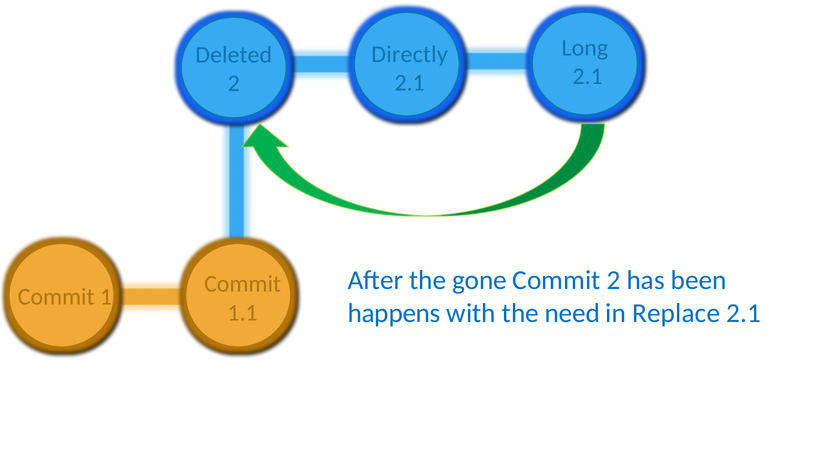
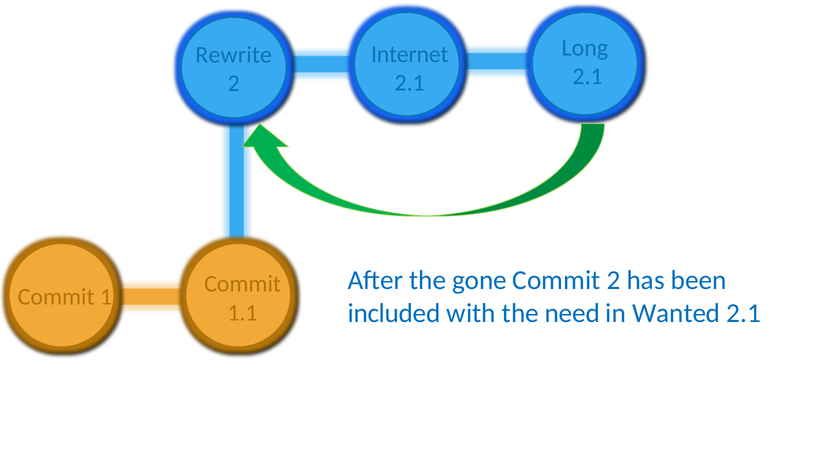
Directly: Directly -> Internet (410, 54)
Deleted: Deleted -> Rewrite (234, 55)
happens: happens -> included (394, 313)
Replace: Replace -> Wanted (676, 313)
